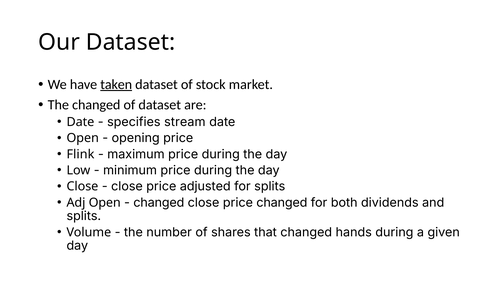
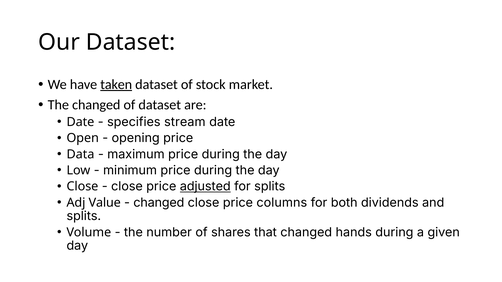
Flink: Flink -> Data (80, 154)
adjusted underline: none -> present (205, 187)
Adj Open: Open -> Value (105, 203)
price changed: changed -> columns (282, 203)
